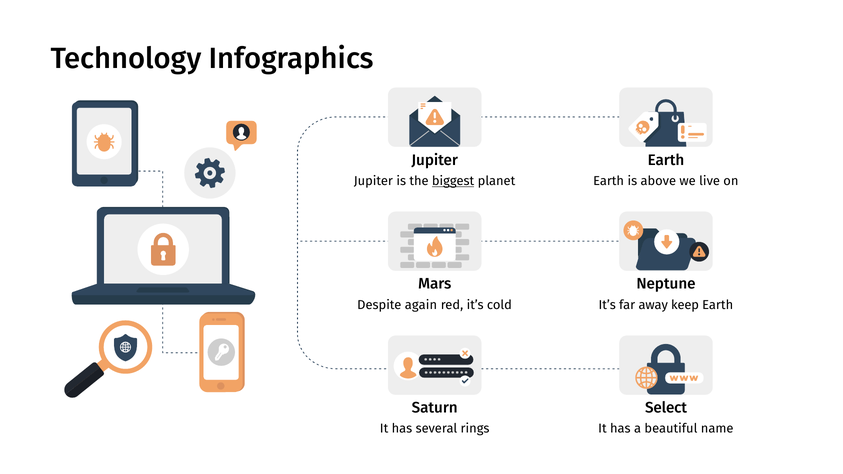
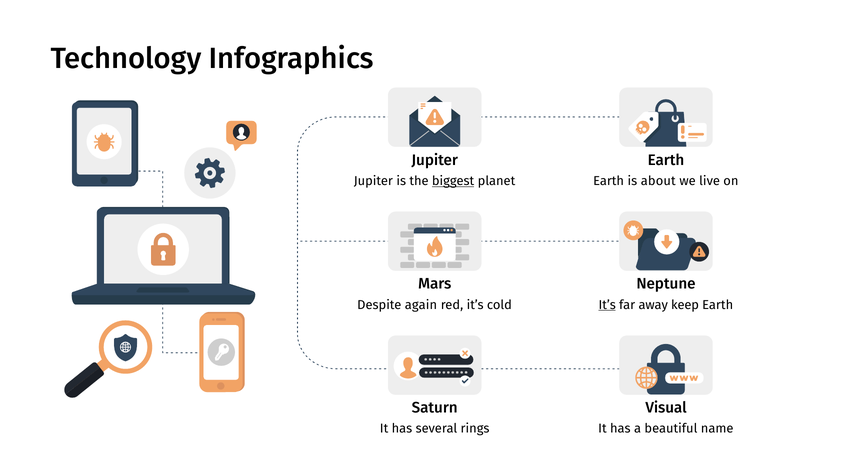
above: above -> about (658, 181)
It’s underline: none -> present (607, 305)
Select: Select -> Visual (666, 408)
